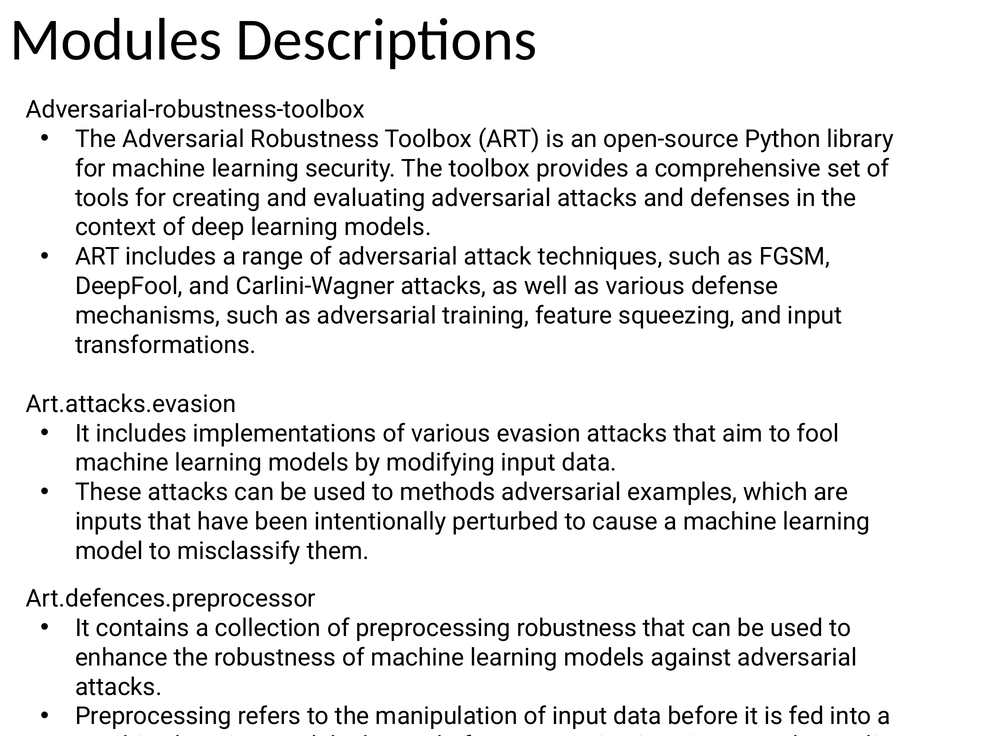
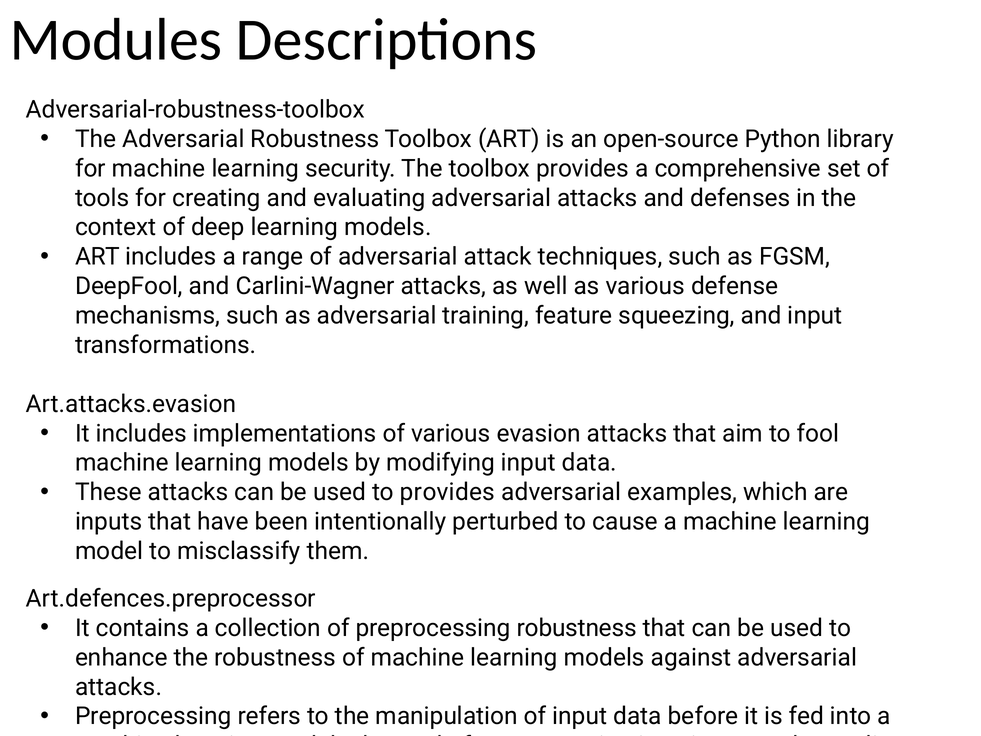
to methods: methods -> provides (448, 492)
